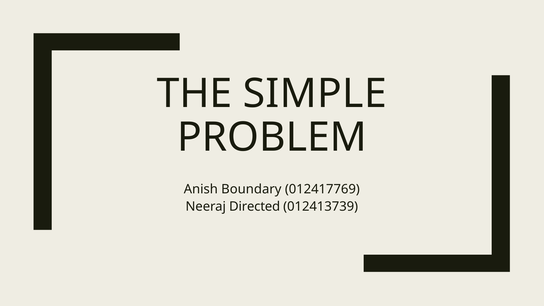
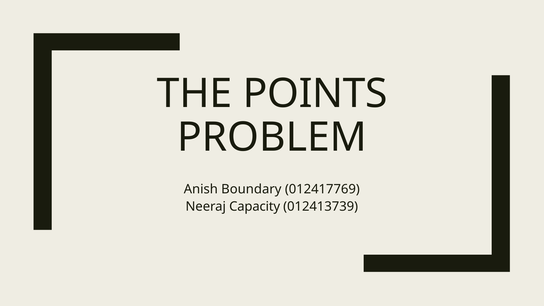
SIMPLE: SIMPLE -> POINTS (315, 94)
Directed: Directed -> Capacity (255, 207)
